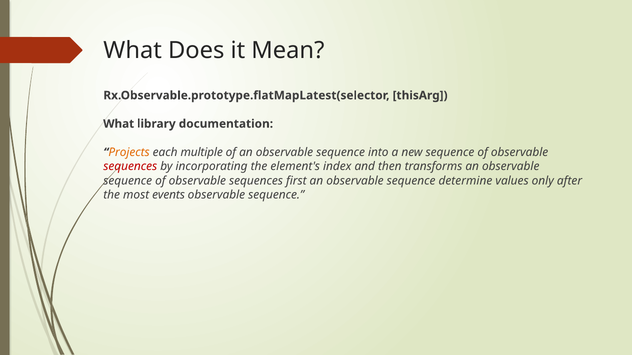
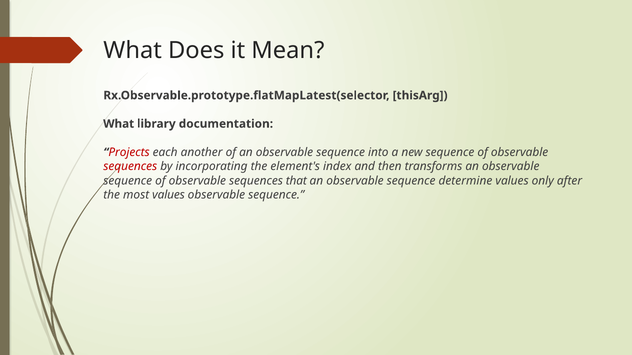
Projects colour: orange -> red (129, 152)
multiple: multiple -> another (202, 152)
first: first -> that (296, 181)
most events: events -> values (169, 195)
